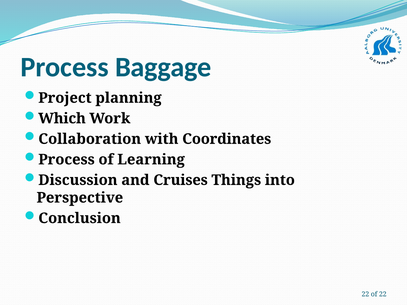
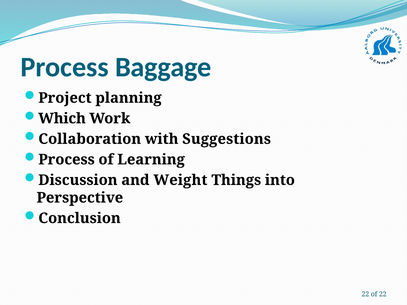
Coordinates: Coordinates -> Suggestions (227, 139)
Cruises: Cruises -> Weight (180, 180)
